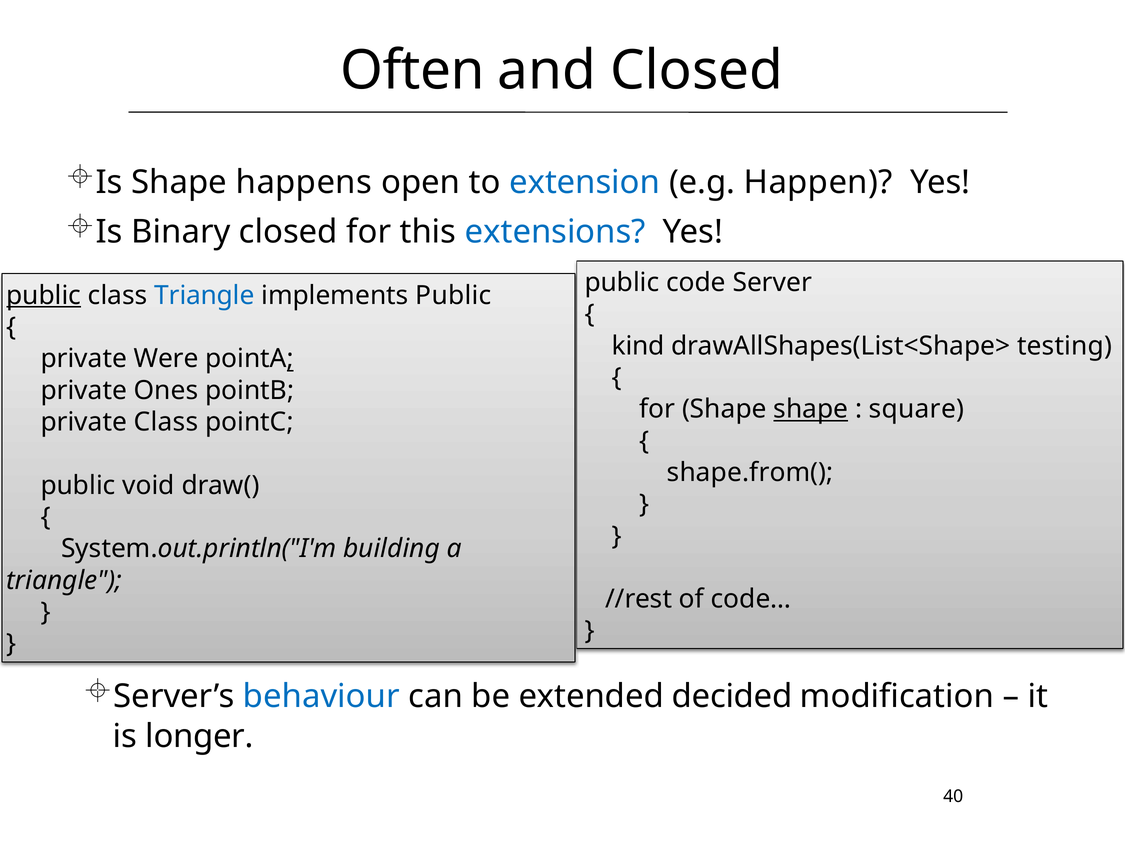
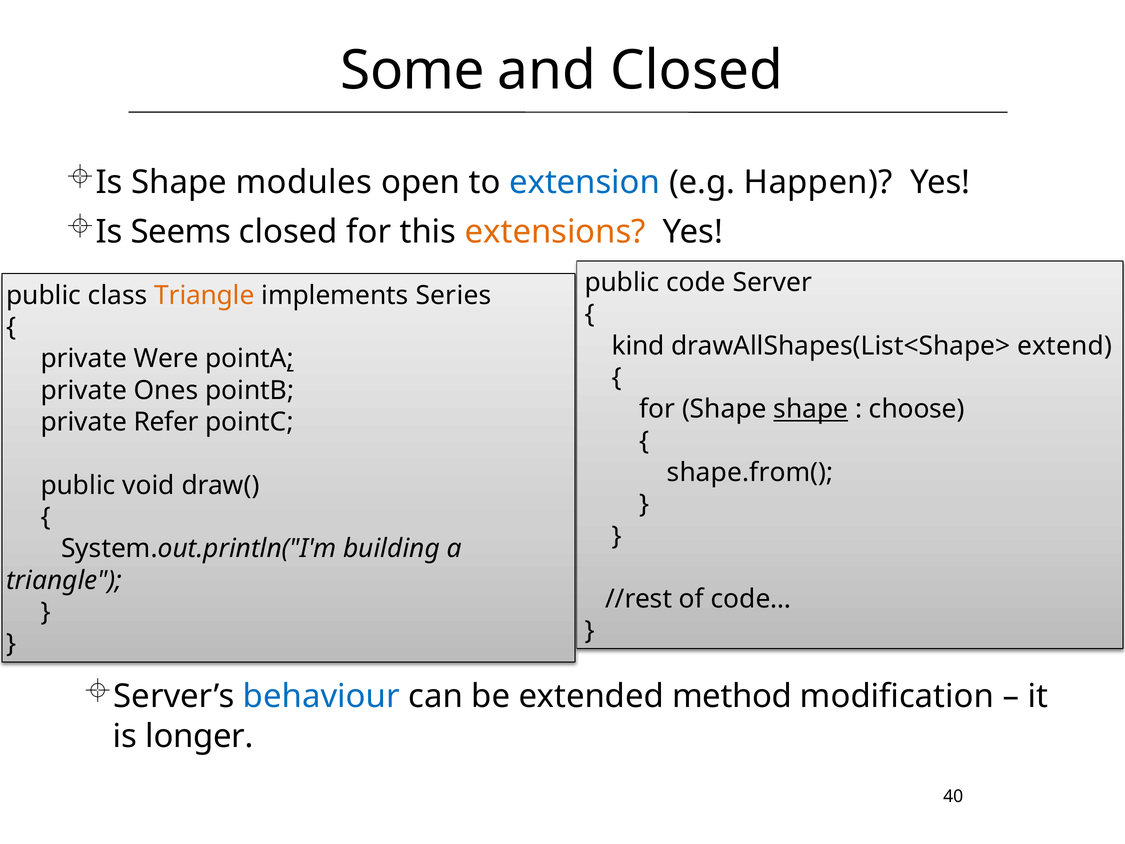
Often: Often -> Some (412, 71)
happens: happens -> modules (304, 183)
Binary: Binary -> Seems (181, 232)
extensions colour: blue -> orange (555, 232)
public underline: present -> none (44, 295)
Triangle colour: blue -> orange (204, 295)
implements Public: Public -> Series (453, 295)
testing: testing -> extend (1065, 346)
square: square -> choose (917, 409)
private Class: Class -> Refer (166, 422)
decided: decided -> method (732, 696)
